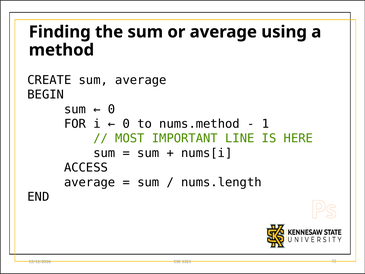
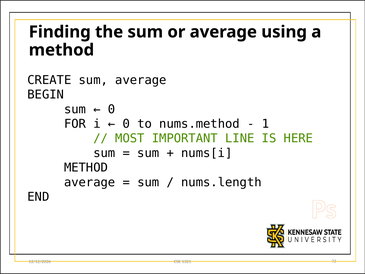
ACCESS: ACCESS -> METHOD (86, 168)
